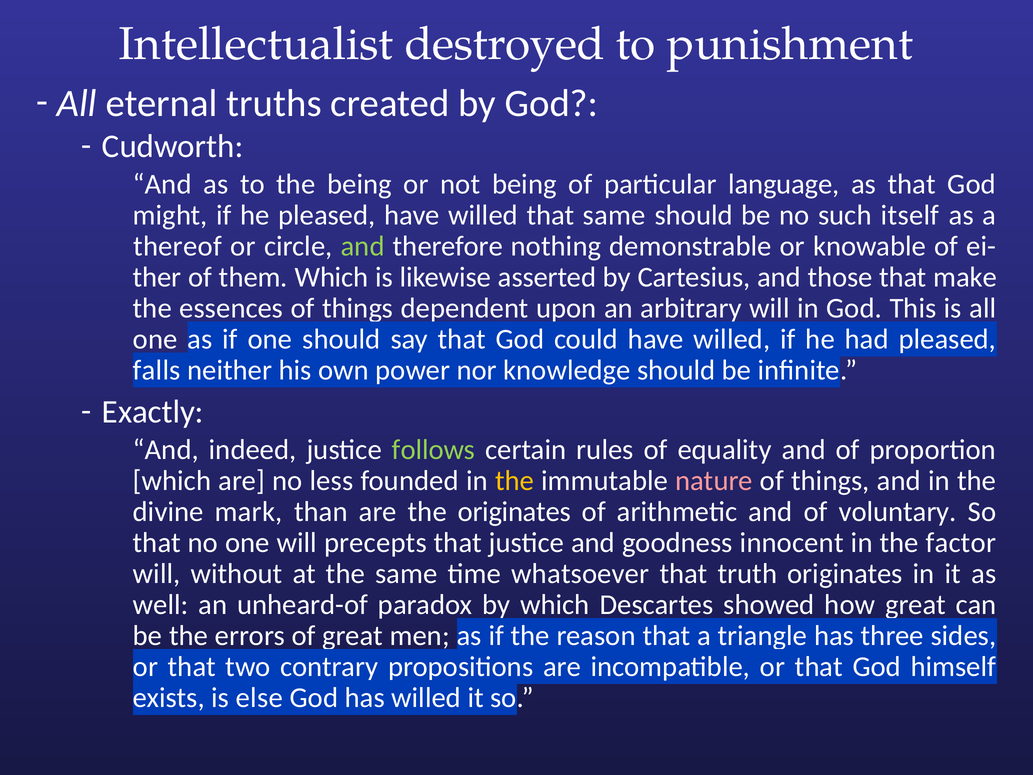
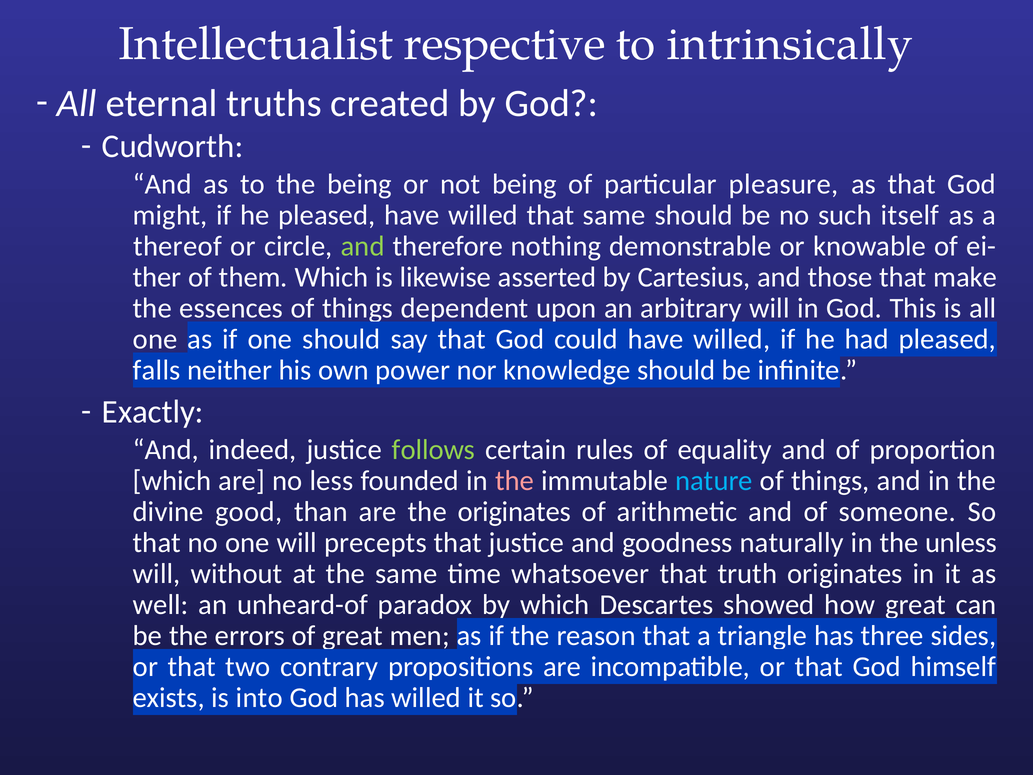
destroyed: destroyed -> respective (505, 44)
punishment: punishment -> intrinsically (790, 44)
language: language -> pleasure (784, 184)
the colour: yellow -> pink (515, 481)
nature colour: pink -> light blue (714, 481)
mark: mark -> good (249, 512)
voluntary: voluntary -> someone (897, 512)
innocent: innocent -> naturally (792, 543)
factor: factor -> unless (961, 543)
else: else -> into (259, 698)
